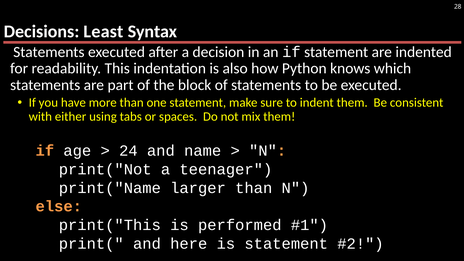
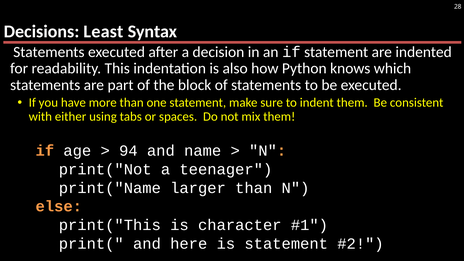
24: 24 -> 94 (128, 151)
performed: performed -> character (240, 225)
